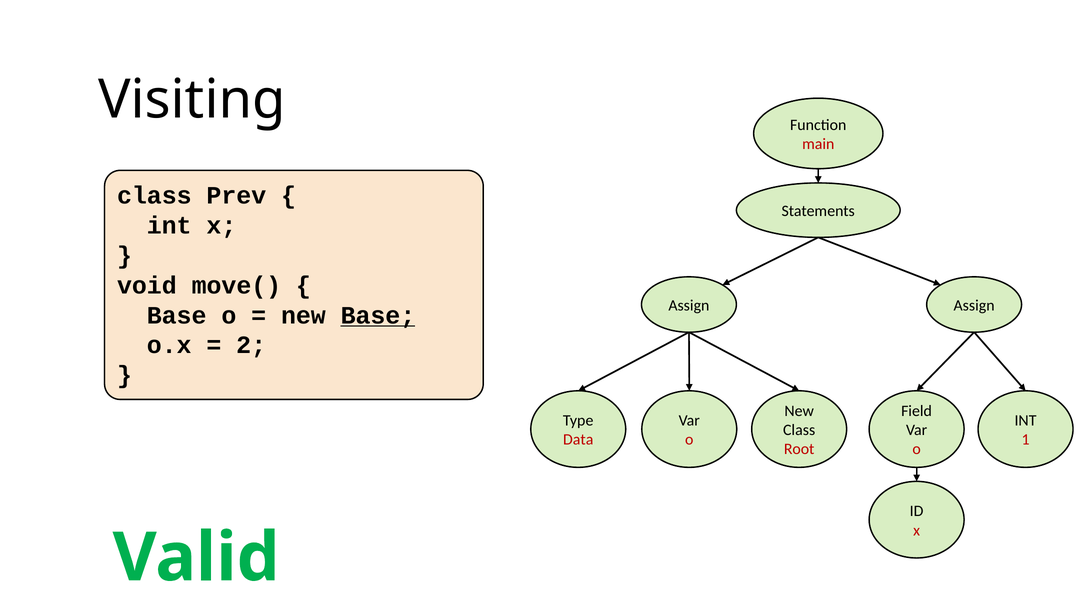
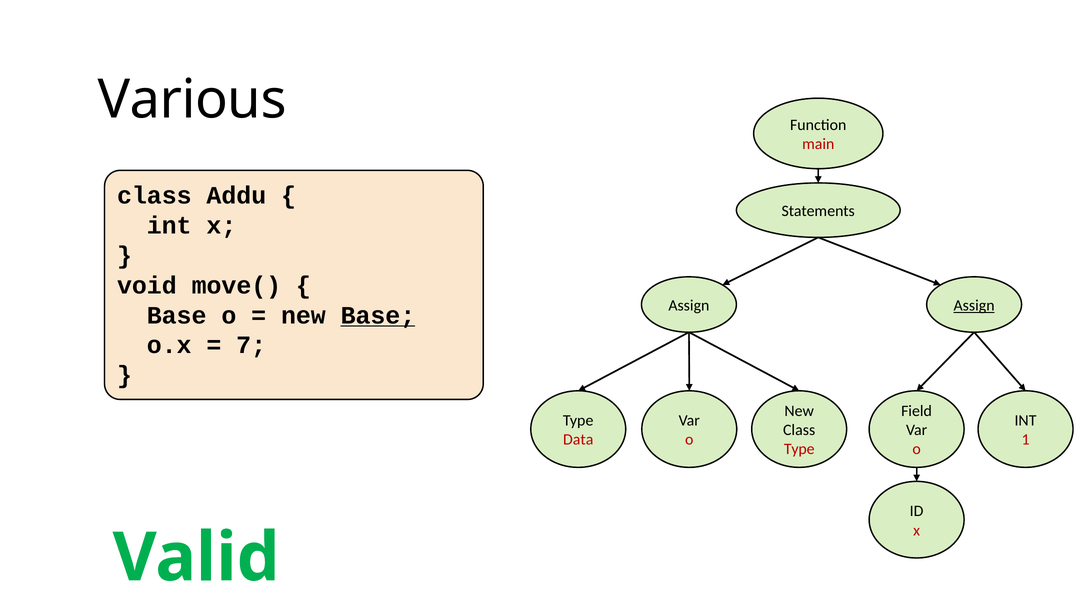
Visiting: Visiting -> Various (192, 100)
Prev: Prev -> Addu (236, 195)
Assign underline: none -> present (974, 305)
2: 2 -> 7 (251, 345)
Root: Root -> Type (799, 449)
